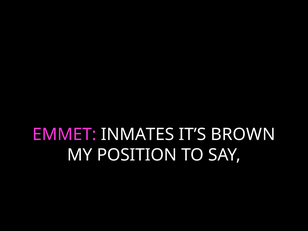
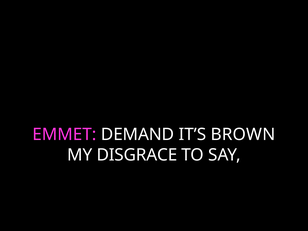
INMATES: INMATES -> DEMAND (138, 134)
POSITION: POSITION -> DISGRACE (137, 155)
